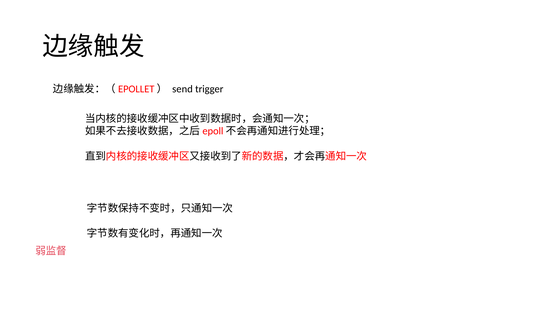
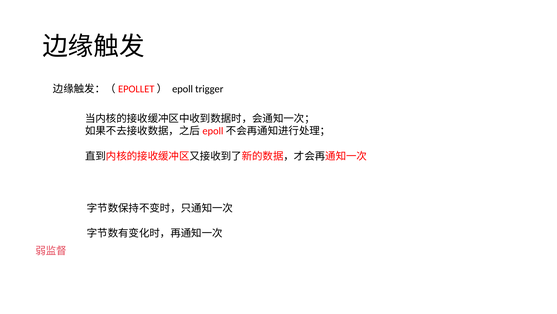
send: send -> epoll (183, 89)
